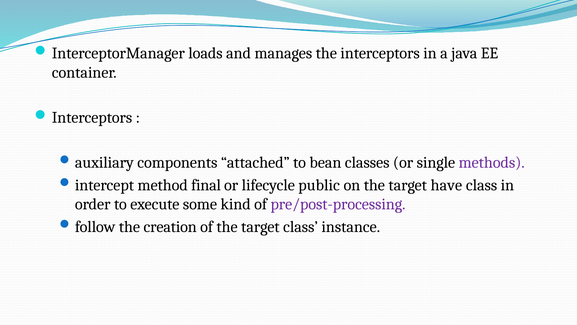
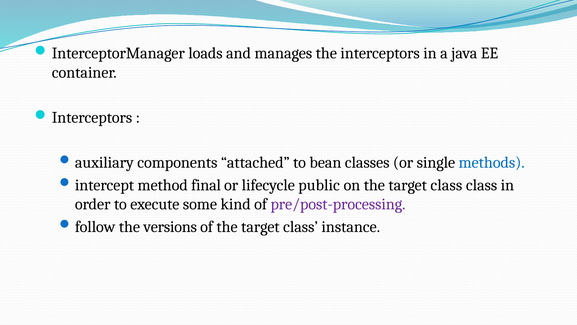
methods colour: purple -> blue (492, 162)
on the target have: have -> class (446, 185)
creation: creation -> versions (170, 227)
